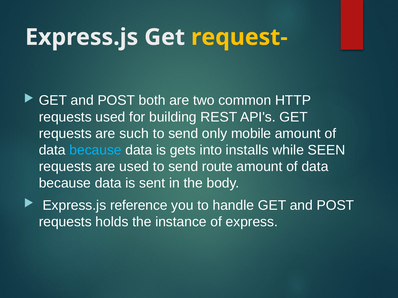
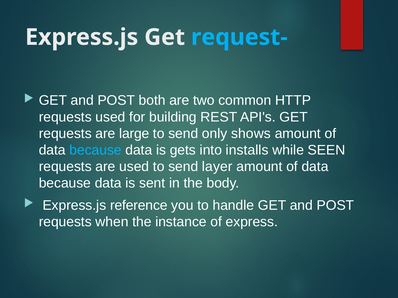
request- colour: yellow -> light blue (239, 37)
such: such -> large (134, 134)
mobile: mobile -> shows (251, 134)
route: route -> layer (217, 167)
holds: holds -> when (112, 222)
